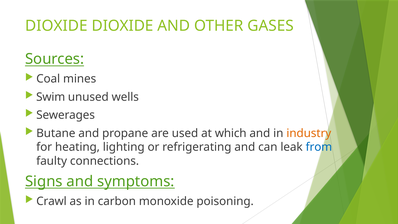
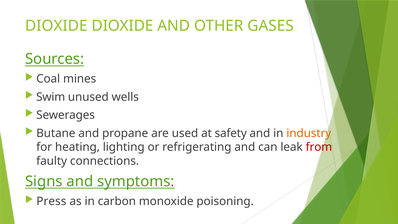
which: which -> safety (231, 133)
from colour: blue -> red (319, 147)
Crawl: Crawl -> Press (51, 201)
